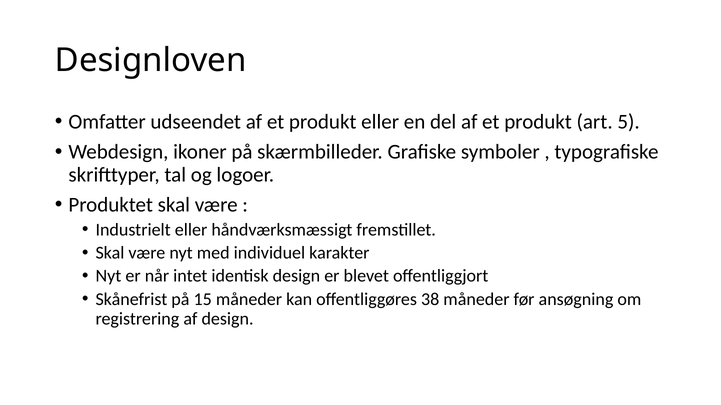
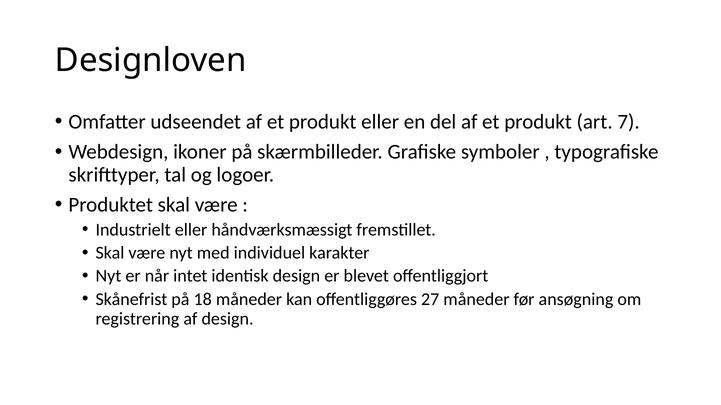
5: 5 -> 7 (629, 122)
15: 15 -> 18 (203, 300)
38: 38 -> 27 (430, 300)
